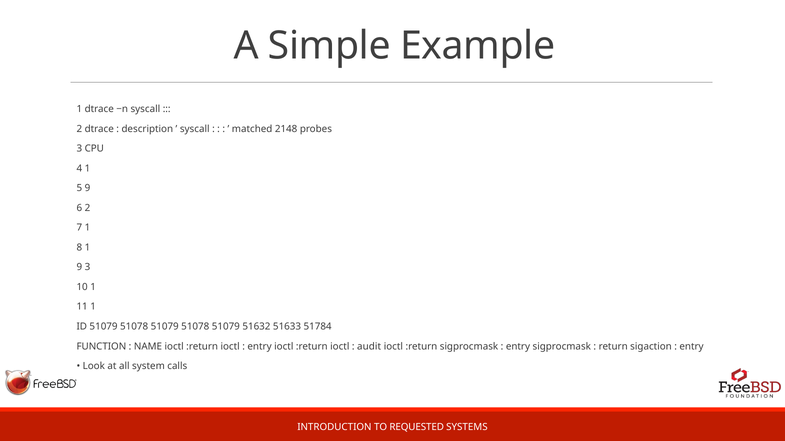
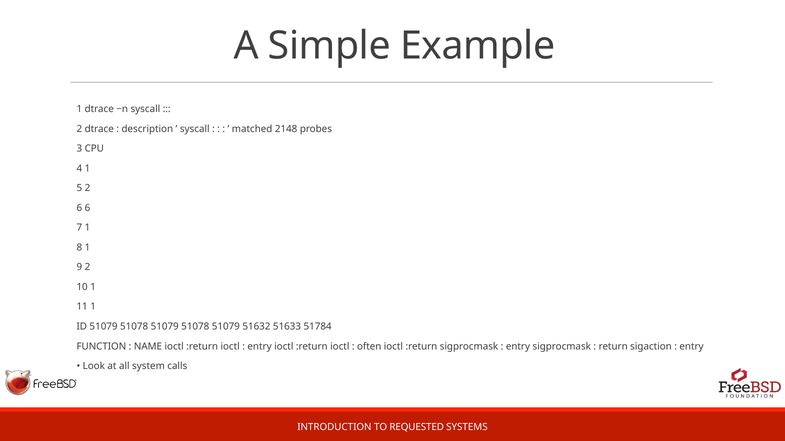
5 9: 9 -> 2 (87, 188)
6 2: 2 -> 6 (87, 208)
9 3: 3 -> 2 (87, 268)
audit: audit -> often (369, 347)
